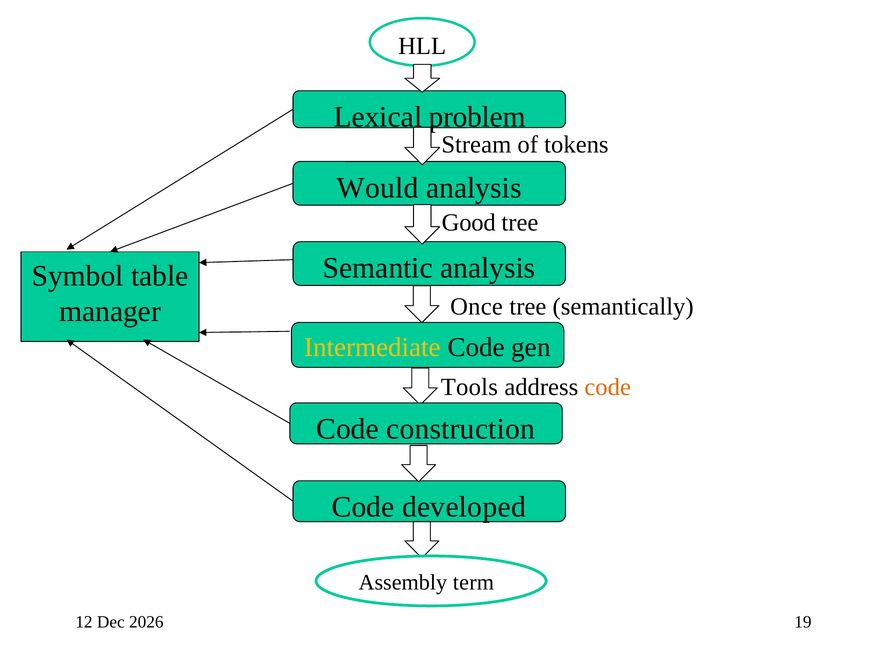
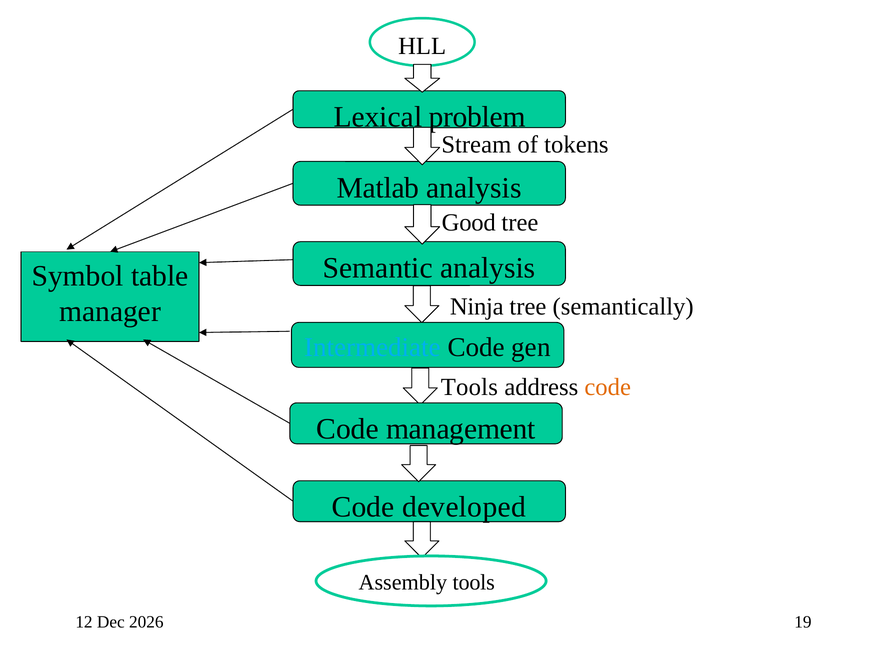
Would: Would -> Matlab (378, 188)
Once: Once -> Ninja (477, 307)
Intermediate colour: yellow -> light blue (373, 347)
construction: construction -> management (461, 429)
Assembly term: term -> tools (474, 583)
